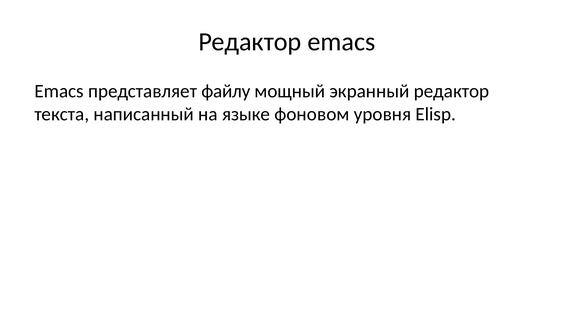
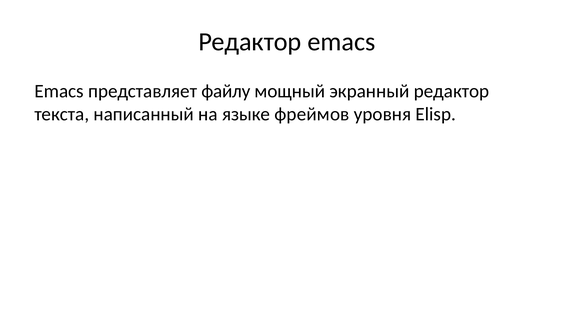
фоновом: фоновом -> фреймов (312, 114)
